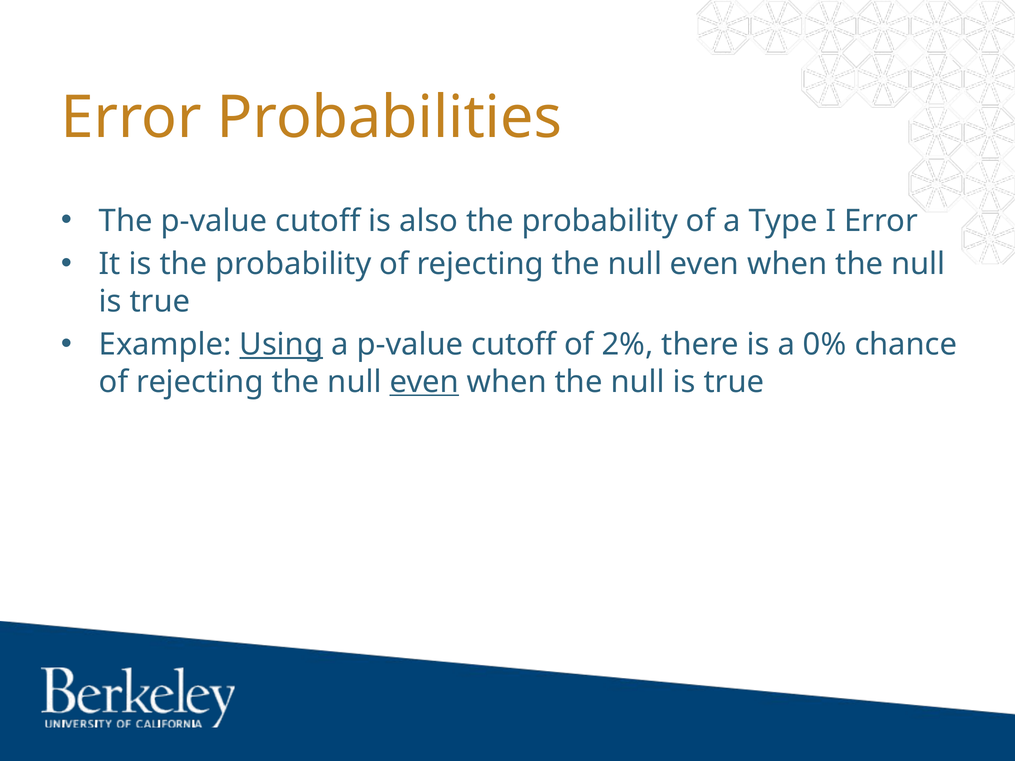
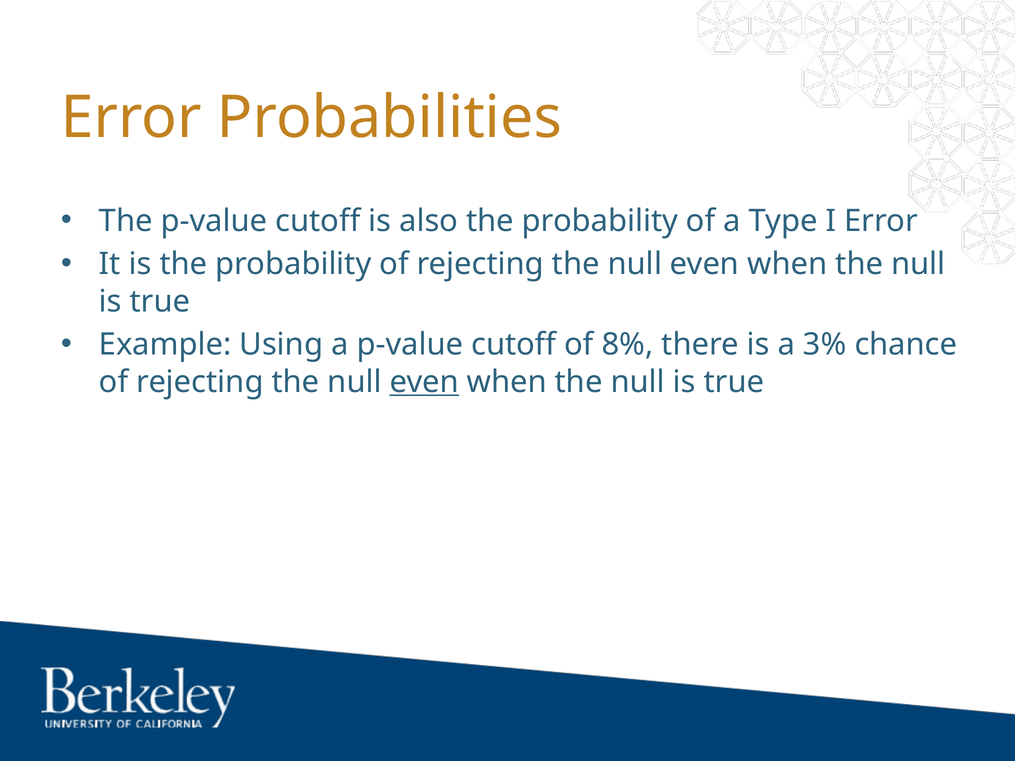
Using underline: present -> none (281, 345)
2%: 2% -> 8% (627, 345)
0%: 0% -> 3% (825, 345)
